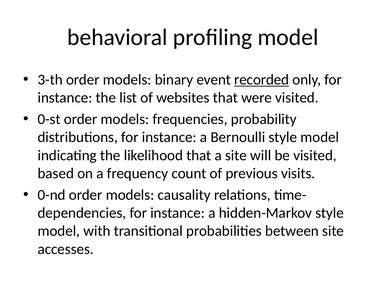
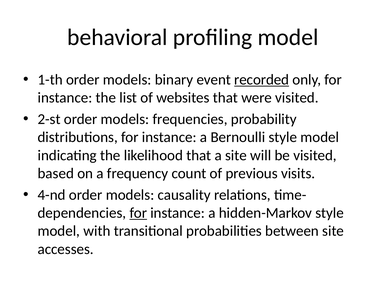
3-th: 3-th -> 1-th (50, 80)
0-st: 0-st -> 2-st (49, 119)
0-nd: 0-nd -> 4-nd (52, 195)
for underline: none -> present (138, 213)
